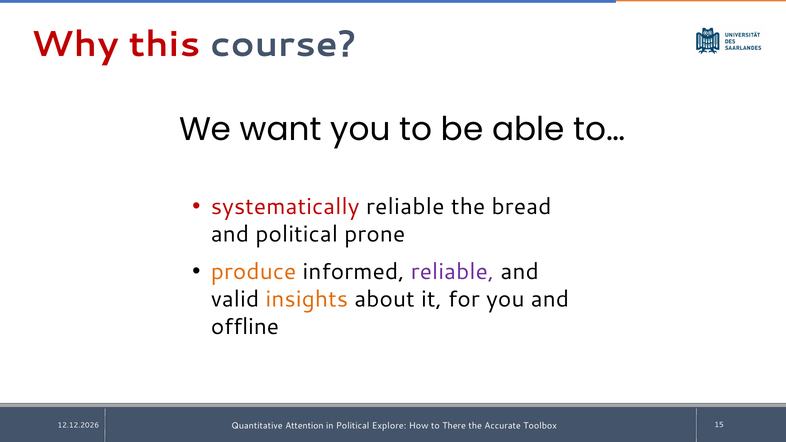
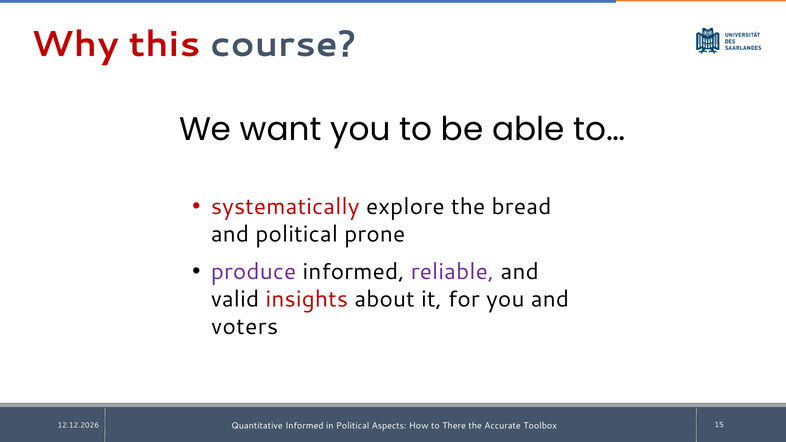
systematically reliable: reliable -> explore (405, 207)
produce colour: orange -> purple (254, 272)
insights colour: orange -> red (307, 299)
offline: offline -> voters (245, 327)
Quantitative Attention: Attention -> Informed (304, 426)
Explore: Explore -> Aspects (389, 426)
